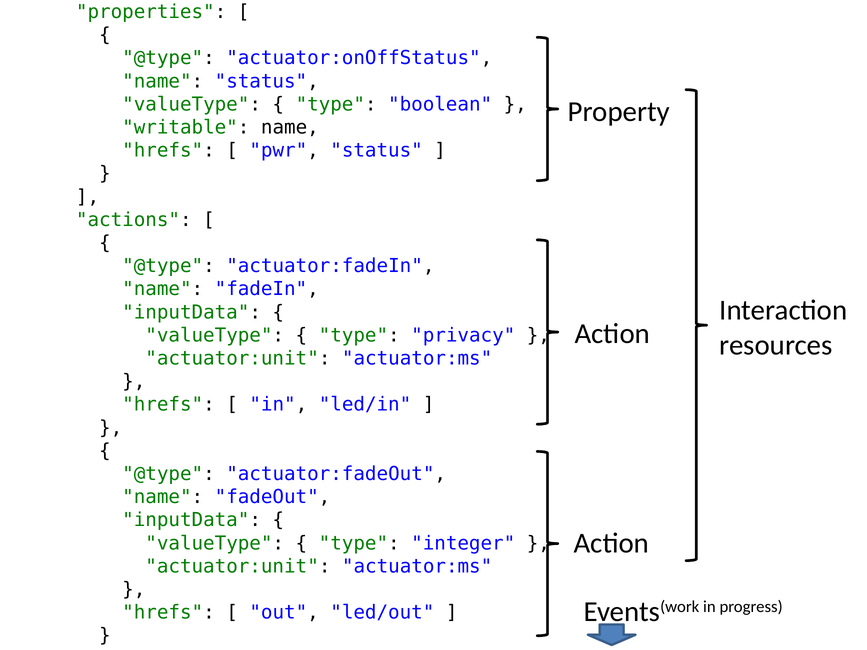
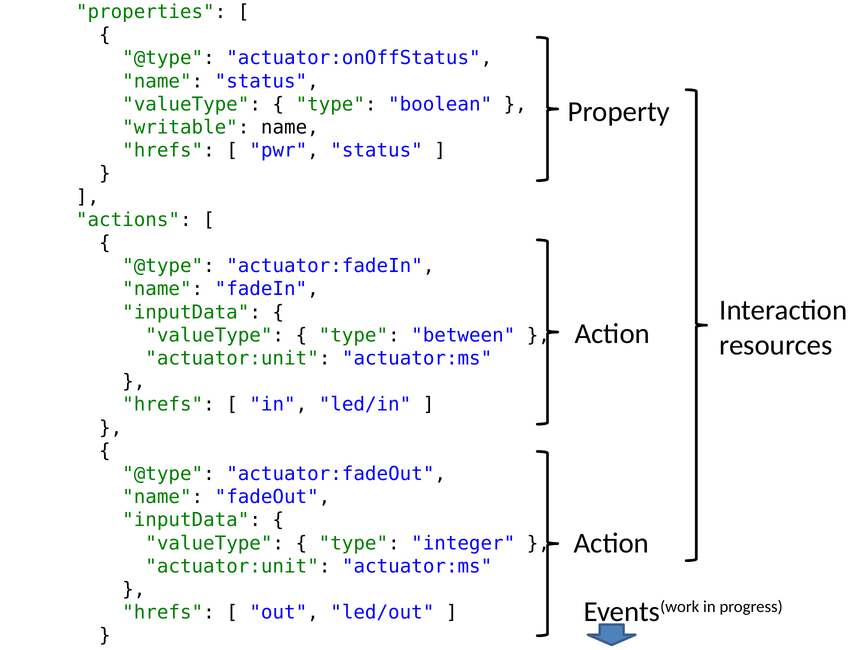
privacy: privacy -> between (463, 335)
